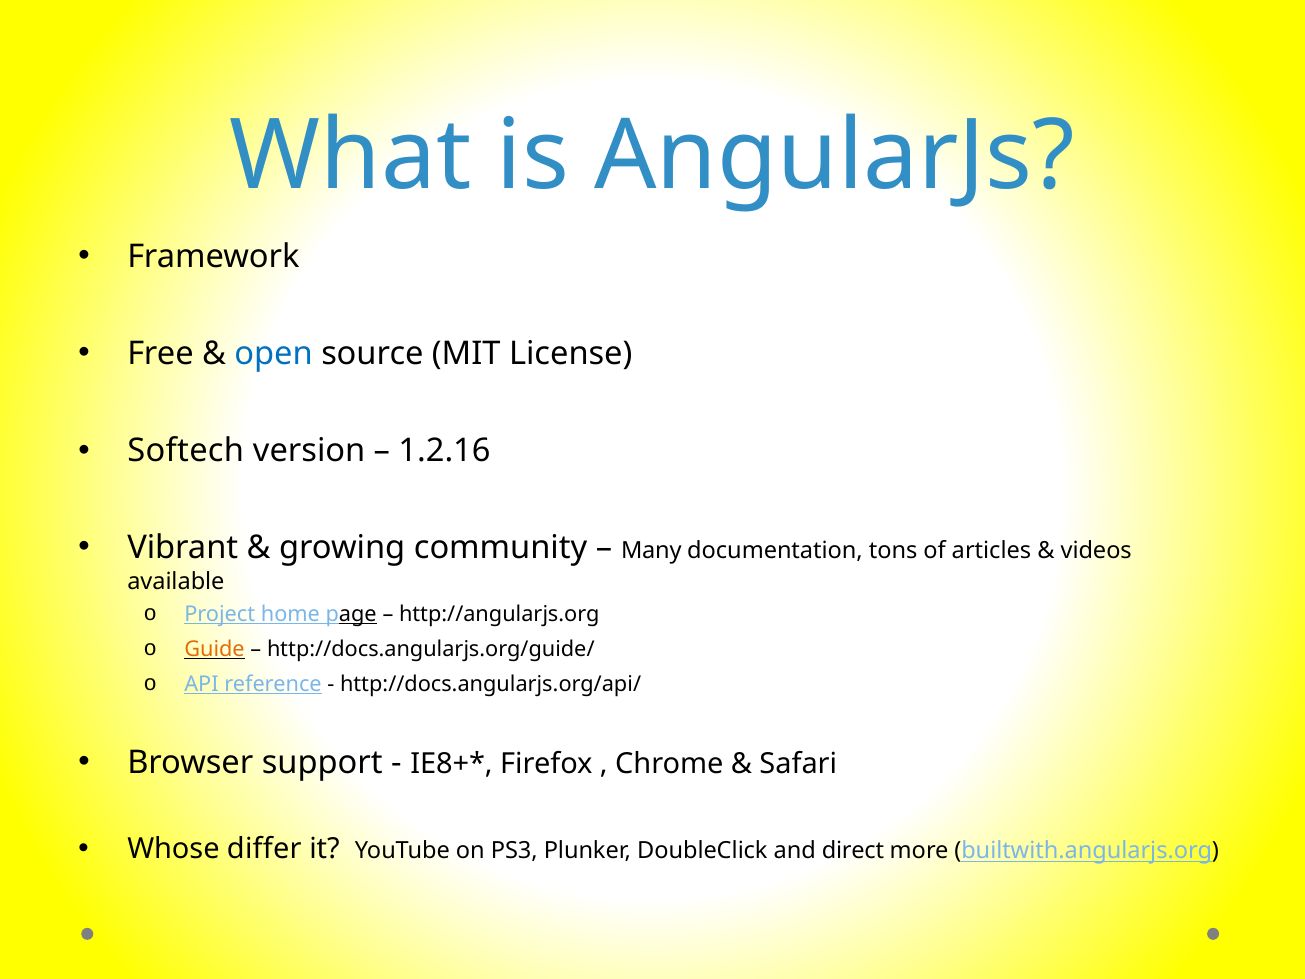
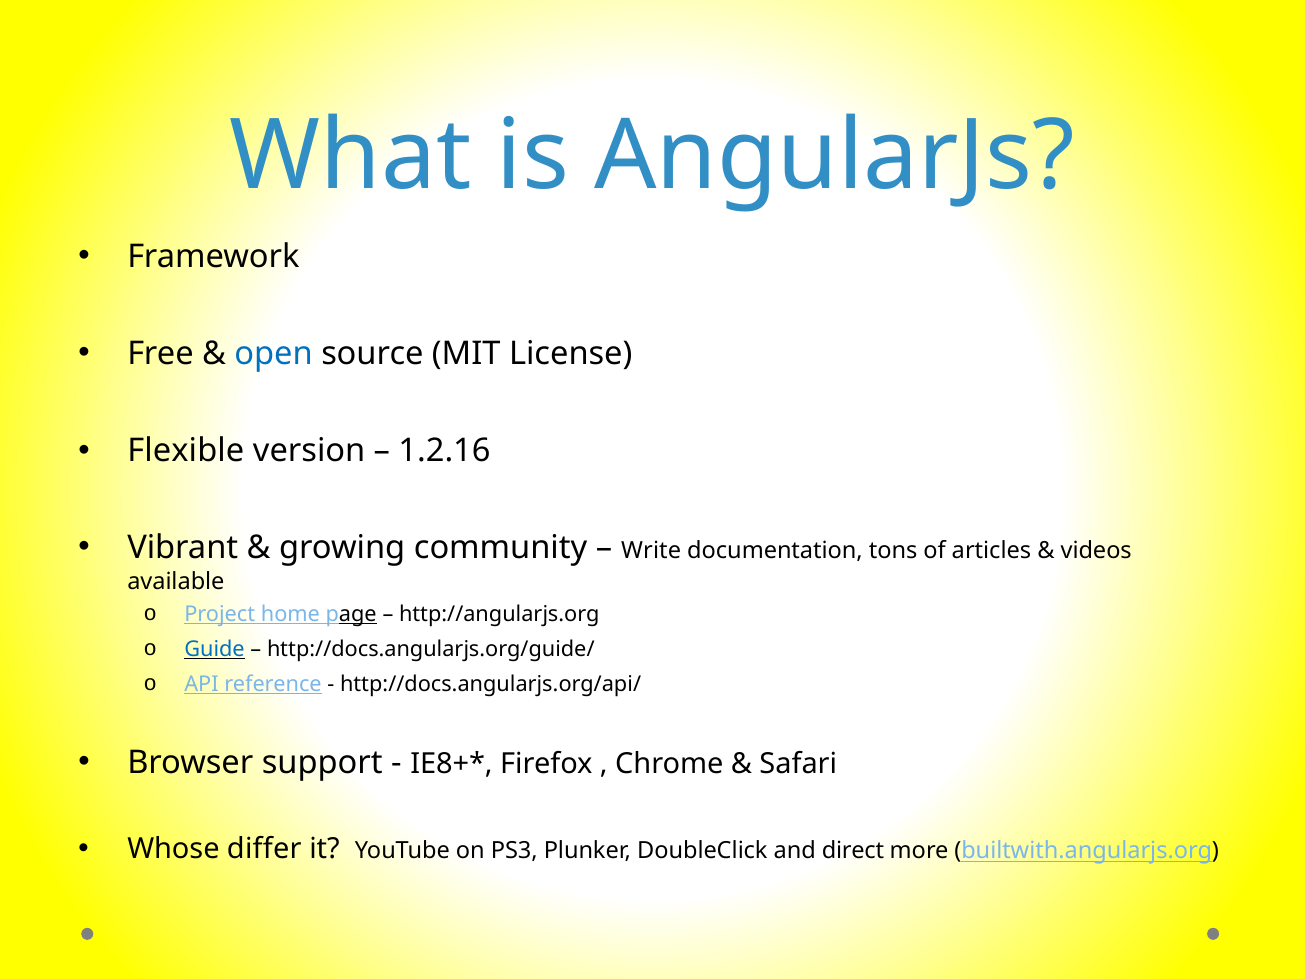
Softech: Softech -> Flexible (186, 451)
Many: Many -> Write (651, 551)
Guide colour: orange -> blue (214, 649)
